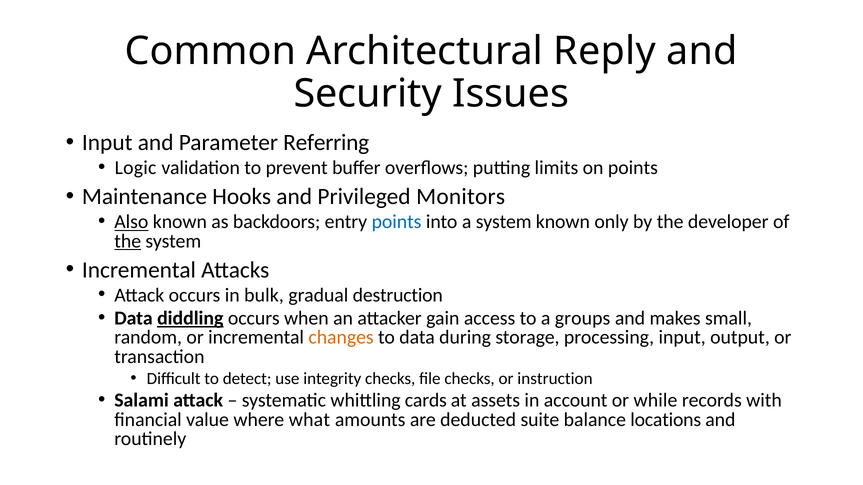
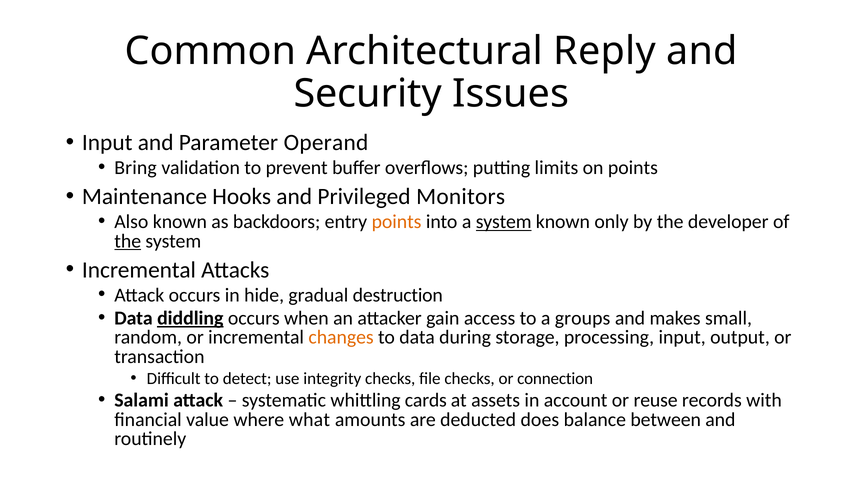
Referring: Referring -> Operand (326, 143)
Logic: Logic -> Bring (136, 168)
Also underline: present -> none (131, 222)
points colour: blue -> orange (397, 222)
system underline: none -> present (504, 222)
bulk: bulk -> hide (264, 295)
instruction: instruction -> connection (555, 379)
while: while -> reuse (656, 401)
suite: suite -> does (540, 420)
locations: locations -> between (666, 420)
